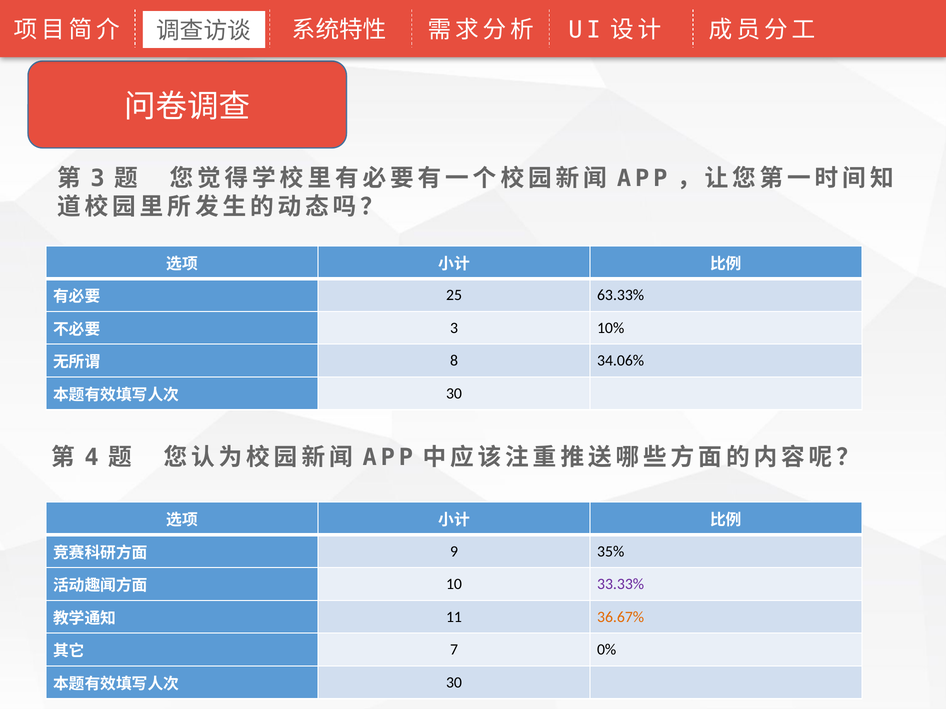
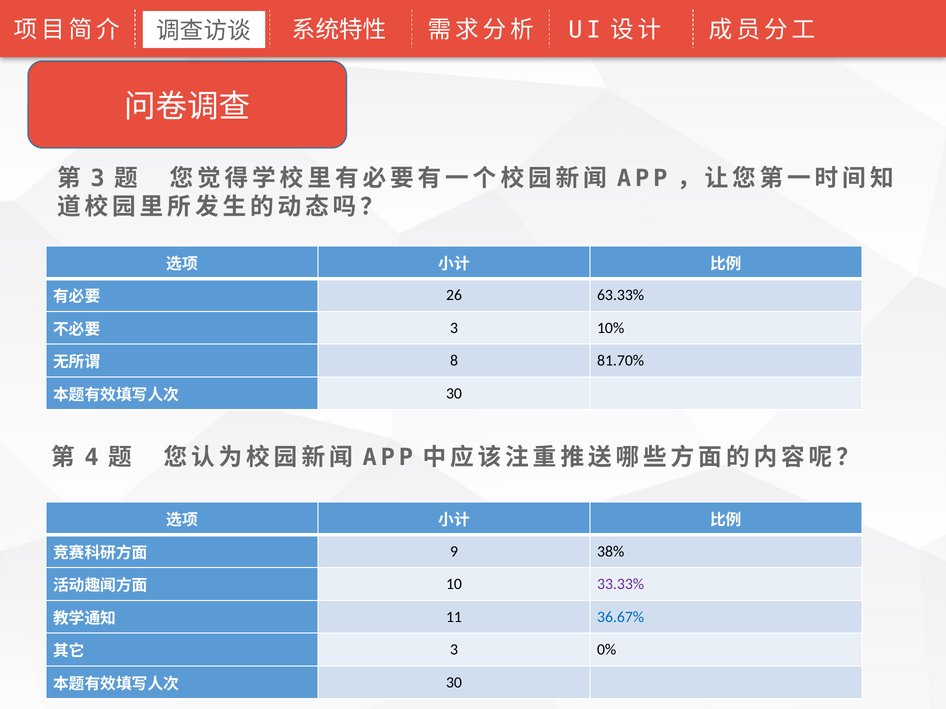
25: 25 -> 26 (454, 295)
34.06%: 34.06% -> 81.70% (621, 361)
35%: 35% -> 38% (611, 552)
36.67% colour: orange -> blue (621, 617)
7: 7 -> 3 (454, 650)
